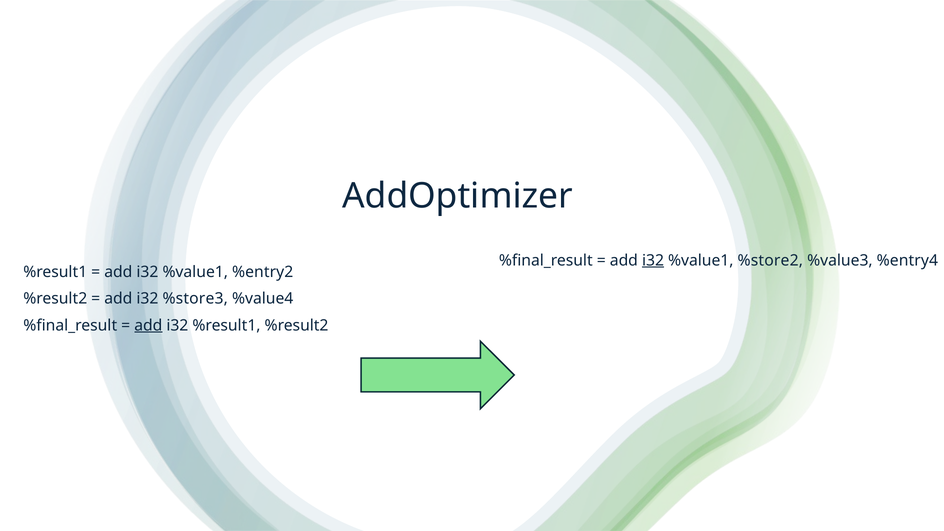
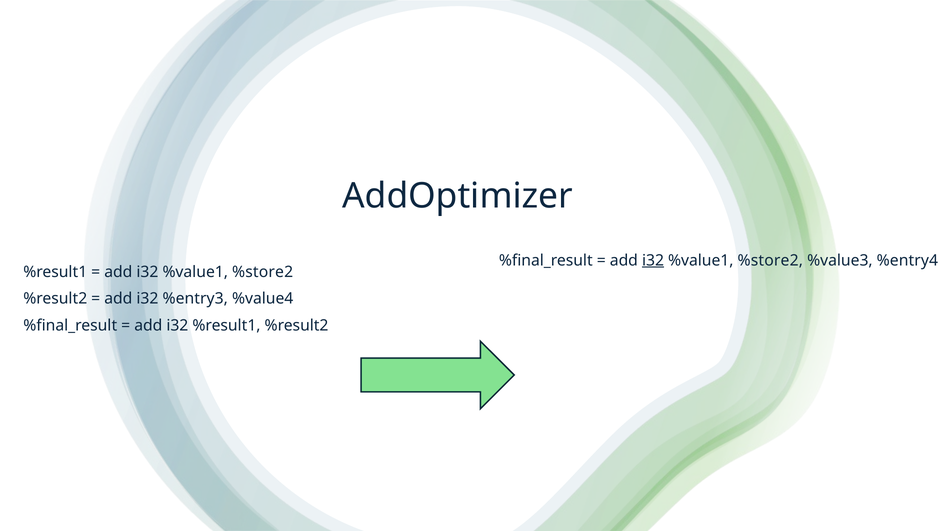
%entry2: %entry2 -> %store2 (263, 272)
%store3: %store3 -> %entry3 (195, 299)
add underline: present -> none (148, 325)
